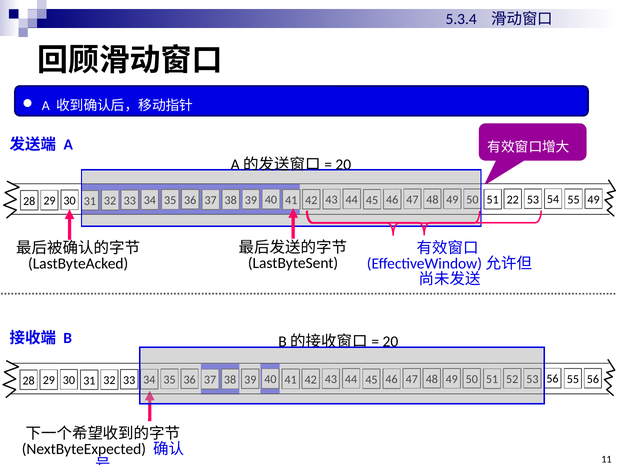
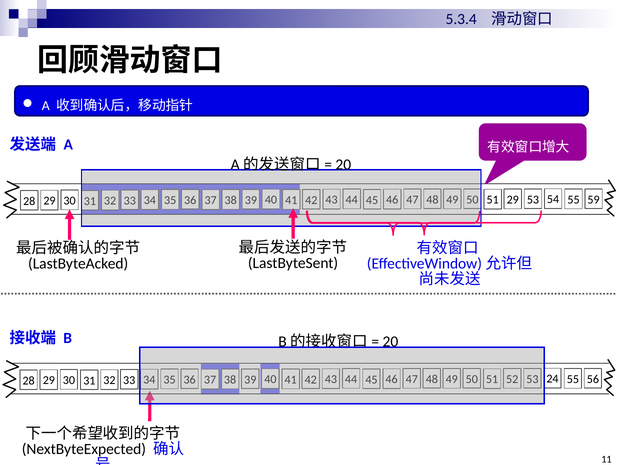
51 22: 22 -> 29 (513, 199)
55 49: 49 -> 59 (594, 199)
56: 56 -> 24 (552, 378)
